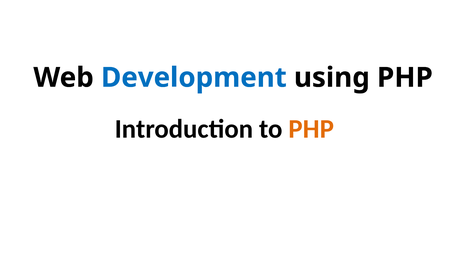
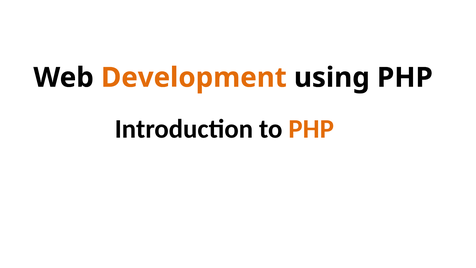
Development colour: blue -> orange (194, 78)
